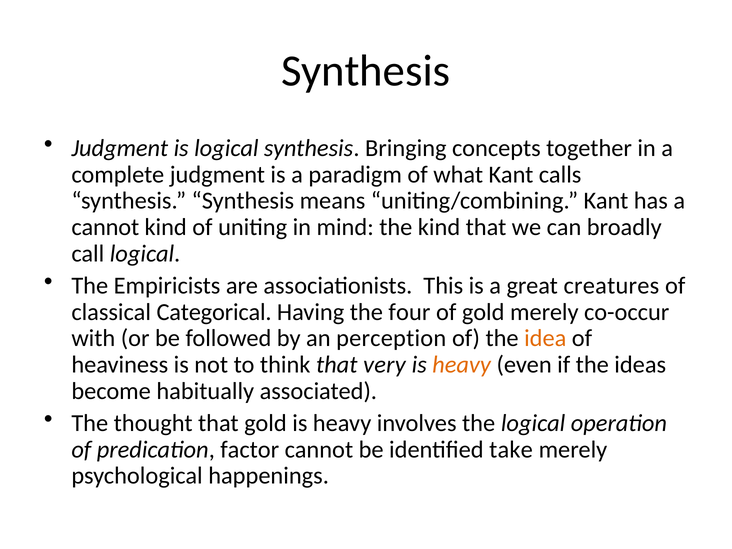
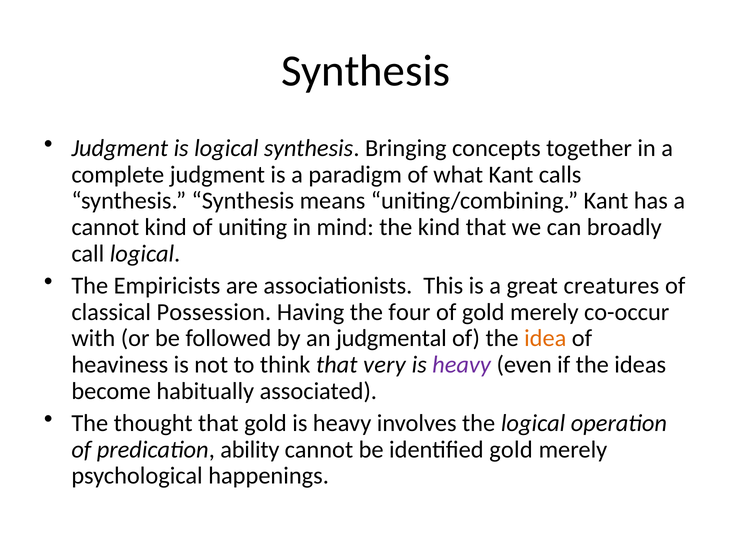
Categorical: Categorical -> Possession (214, 312)
perception: perception -> judgmental (391, 338)
heavy colour: orange -> purple (462, 365)
factor: factor -> ability (250, 450)
identified take: take -> gold (511, 450)
